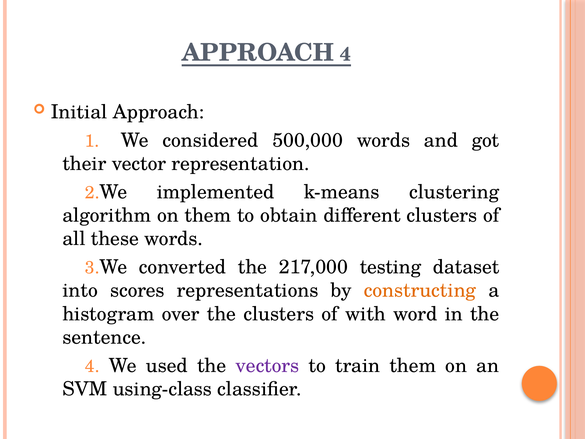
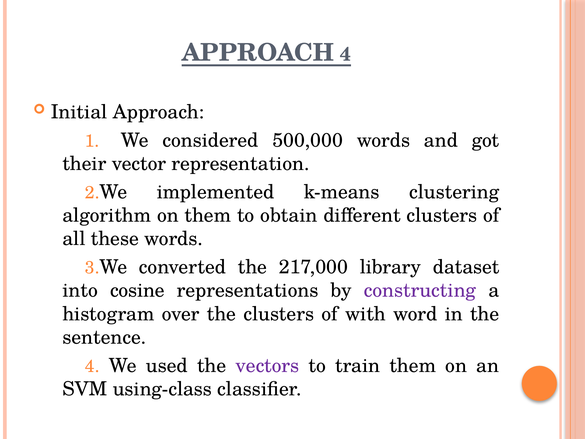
testing: testing -> library (390, 267)
scores: scores -> cosine (137, 290)
constructing colour: orange -> purple (420, 290)
